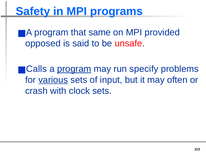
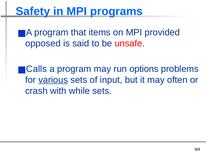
same: same -> items (100, 33)
program underline: present -> none (74, 69)
specify: specify -> options (144, 69)
clock: clock -> while (79, 91)
